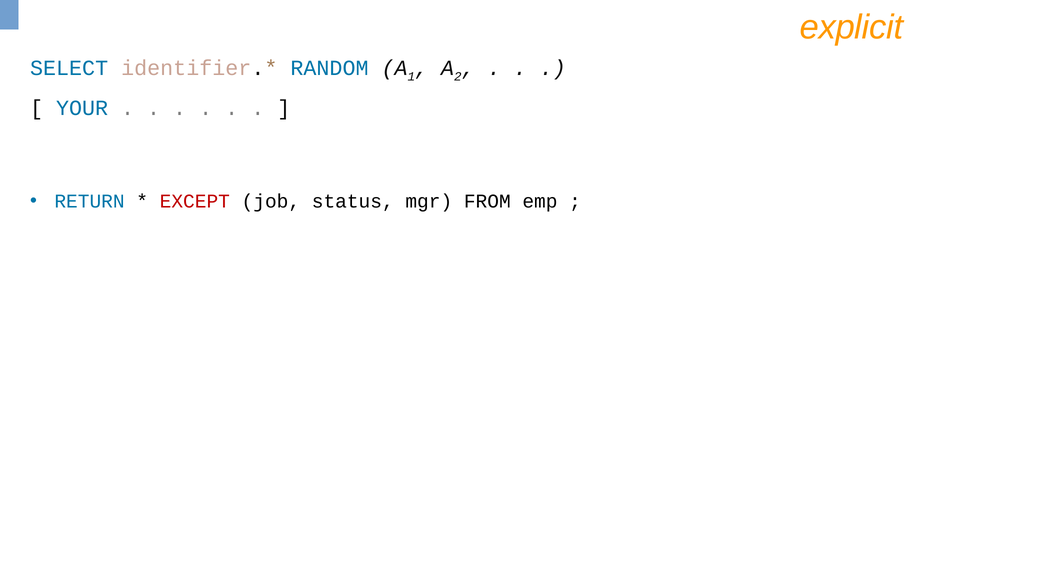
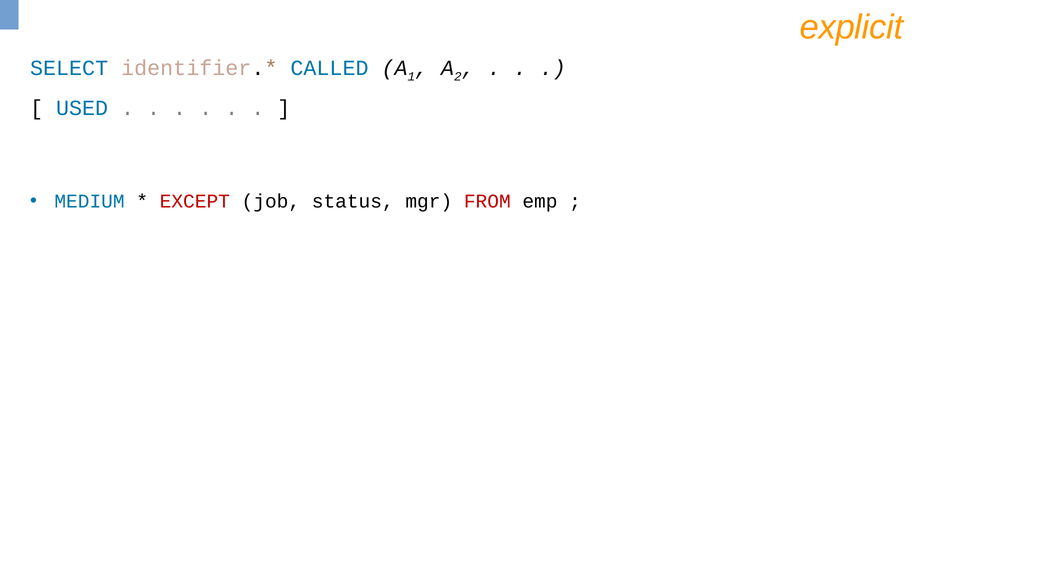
RANDOM: RANDOM -> CALLED (329, 68)
YOUR: YOUR -> USED (82, 108)
RETURN: RETURN -> MEDIUM (90, 201)
FROM colour: black -> red (487, 201)
